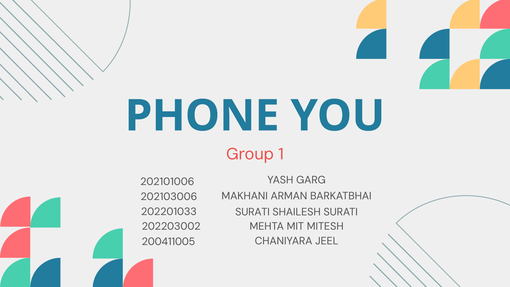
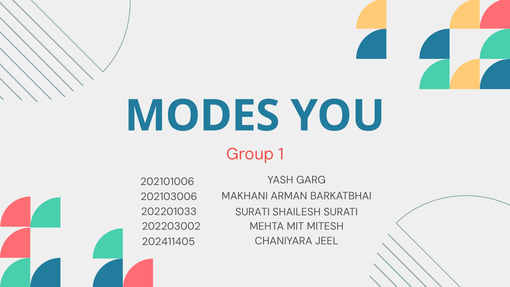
PHONE: PHONE -> MODES (202, 116)
200411005: 200411005 -> 202411405 (168, 241)
